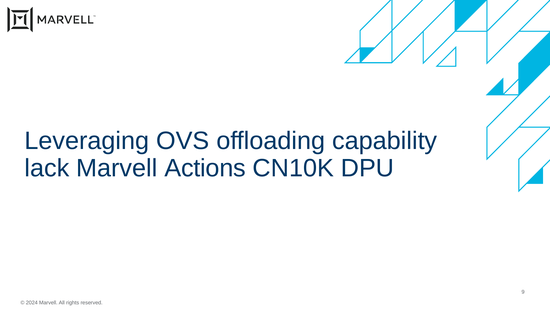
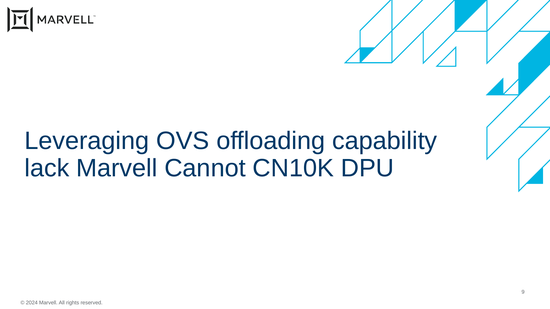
Actions: Actions -> Cannot (205, 168)
